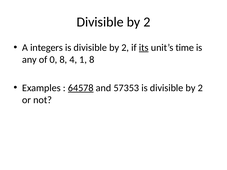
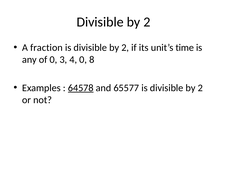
integers: integers -> fraction (46, 48)
its underline: present -> none (144, 48)
0 8: 8 -> 3 (63, 60)
4 1: 1 -> 0 (83, 60)
57353: 57353 -> 65577 (126, 88)
